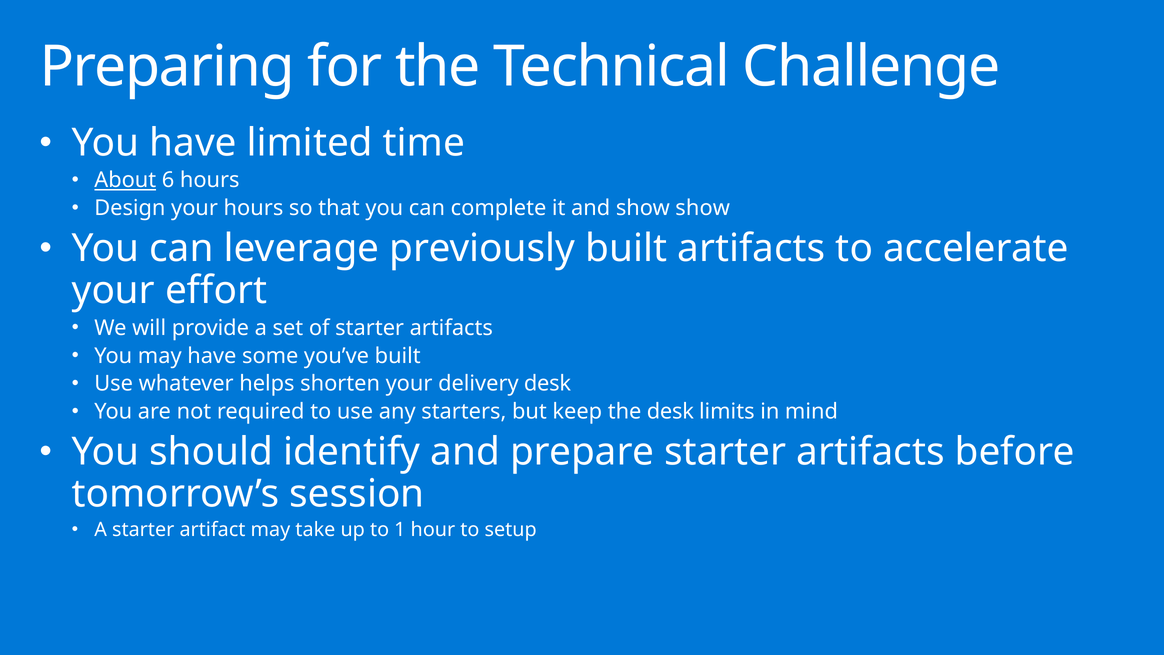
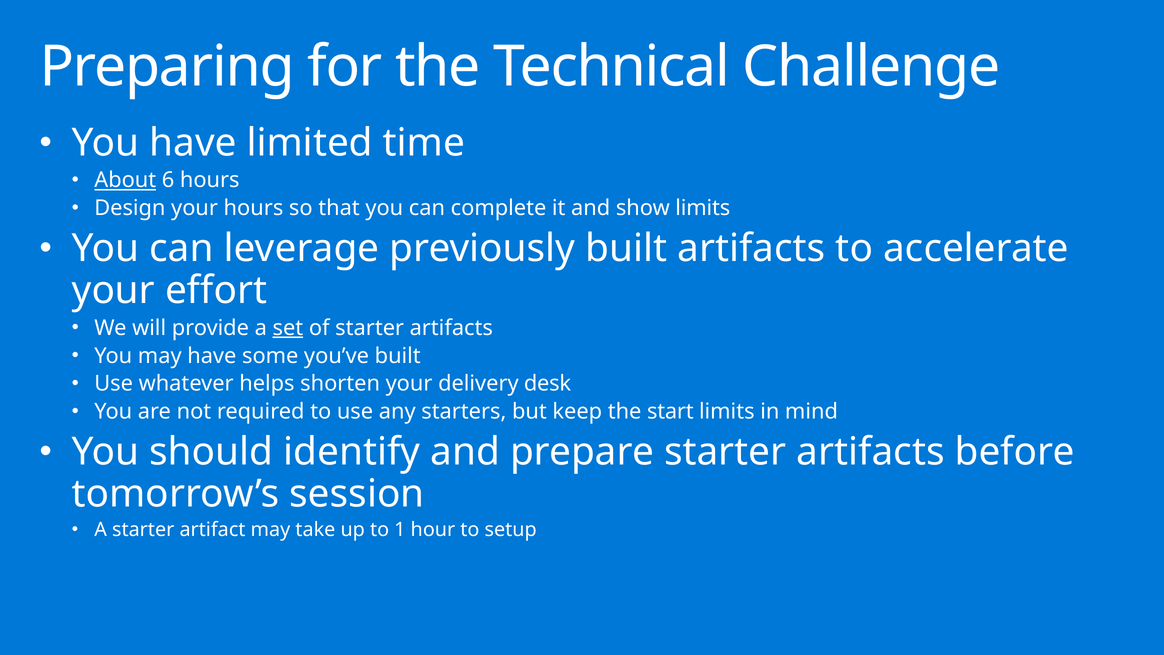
show show: show -> limits (703, 208)
set underline: none -> present (288, 328)
the desk: desk -> start (670, 412)
